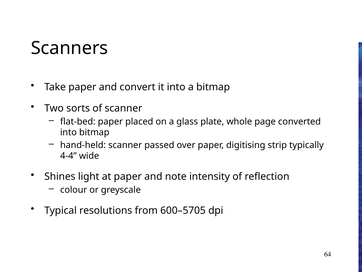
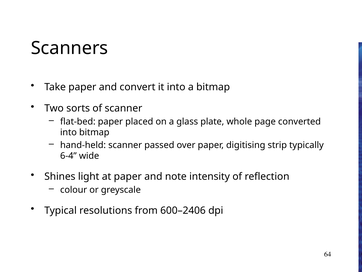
4-4: 4-4 -> 6-4 (68, 156)
600–5705: 600–5705 -> 600–2406 (183, 210)
